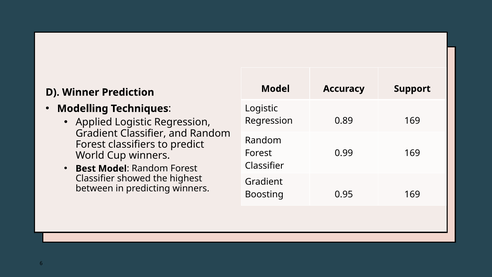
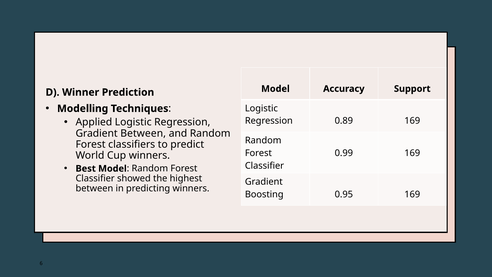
Gradient Classifier: Classifier -> Between (143, 133)
